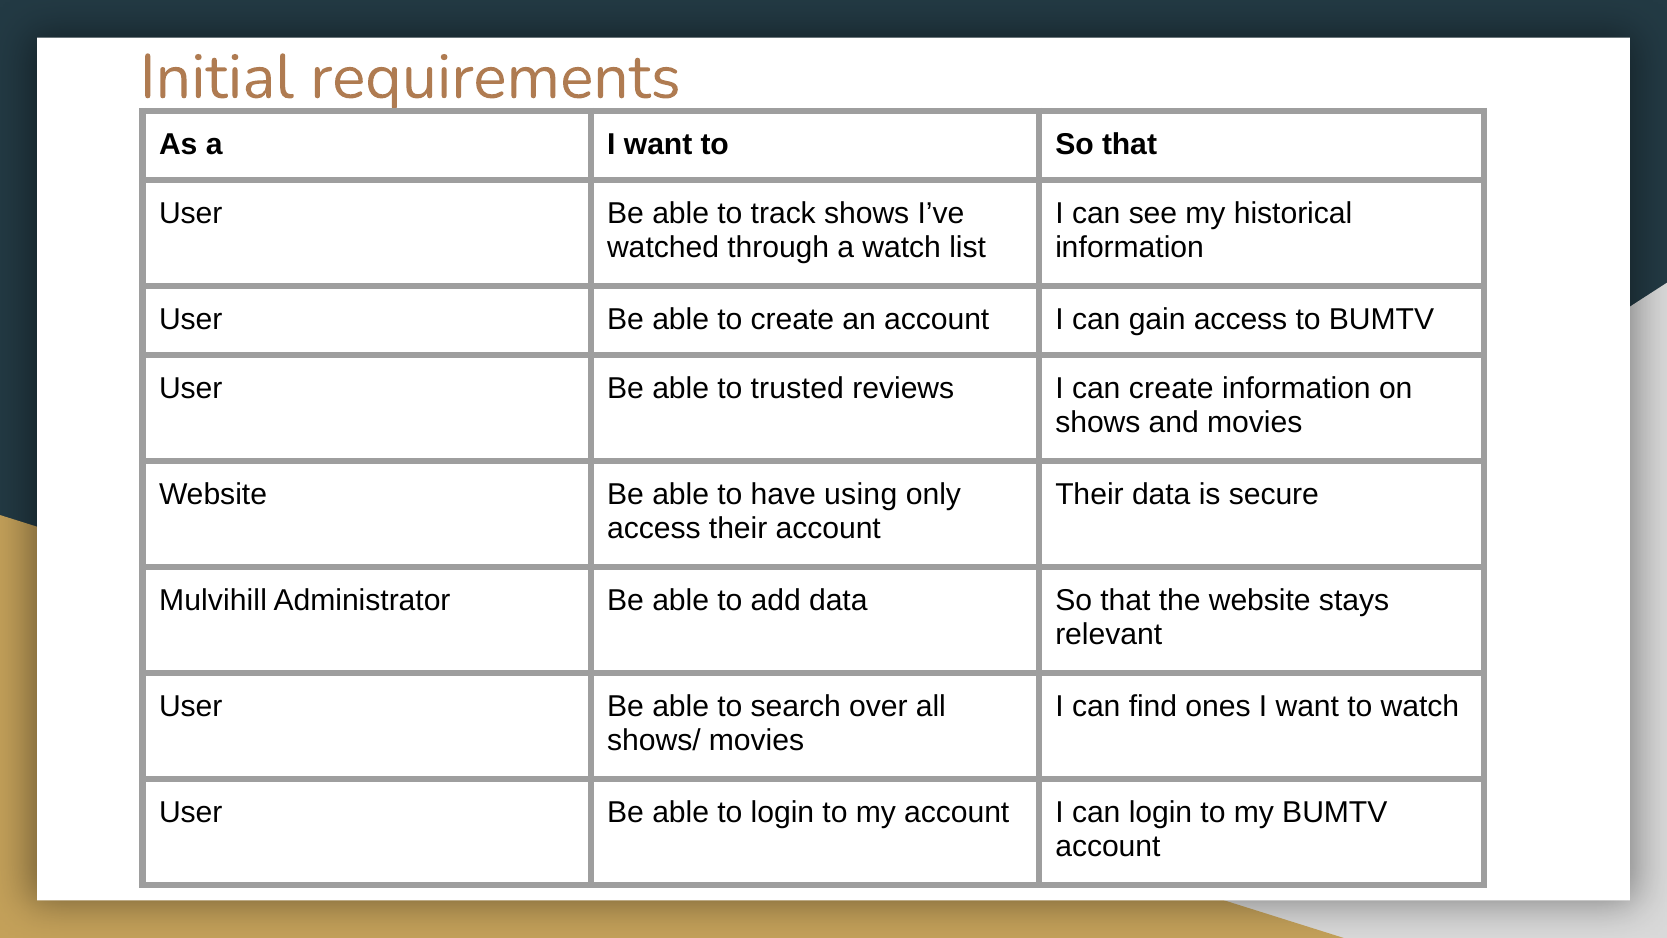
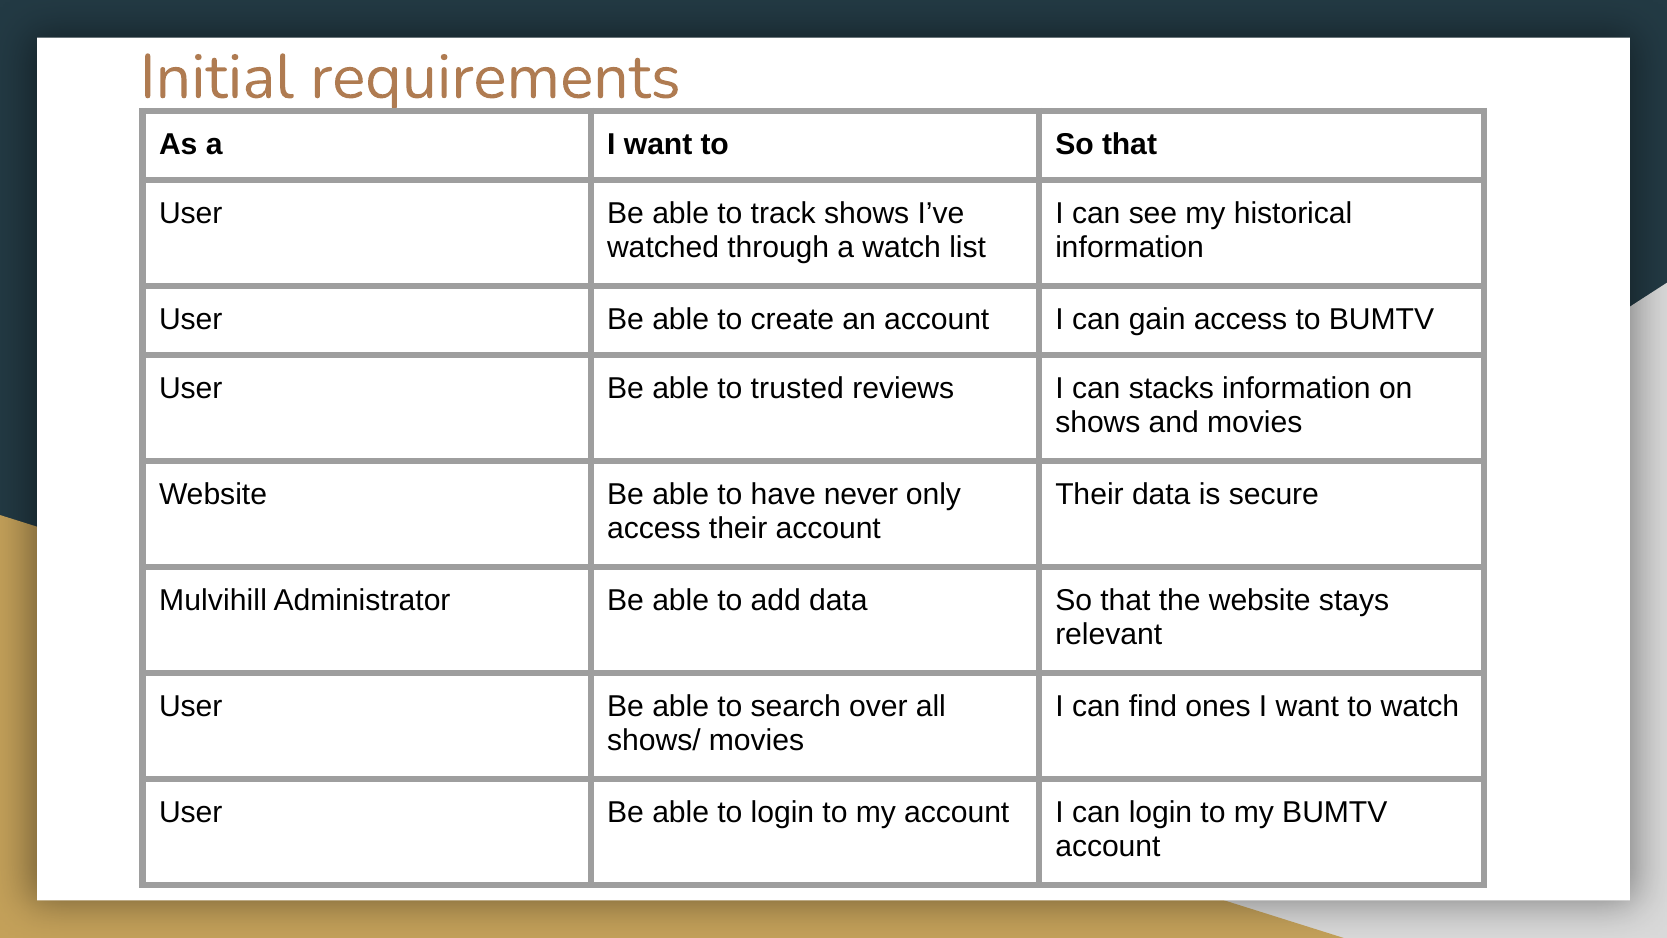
can create: create -> stacks (1171, 389)
using: using -> never (861, 495)
